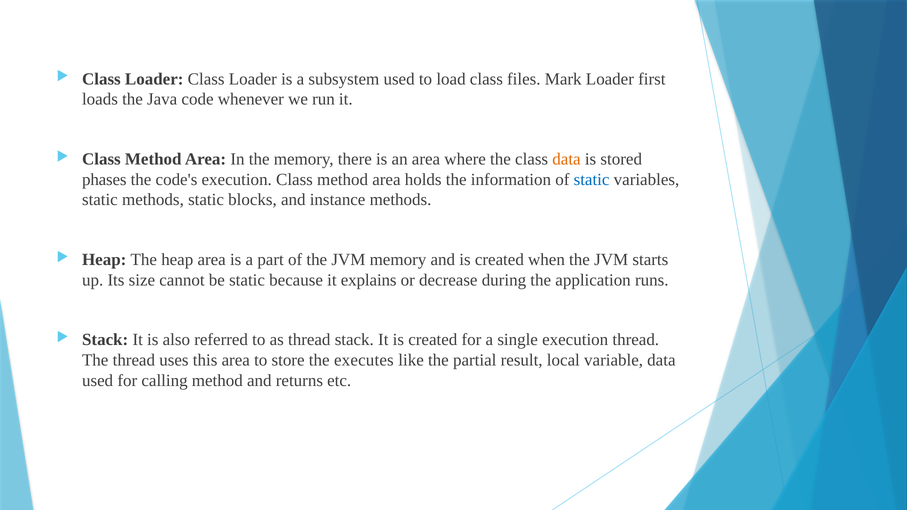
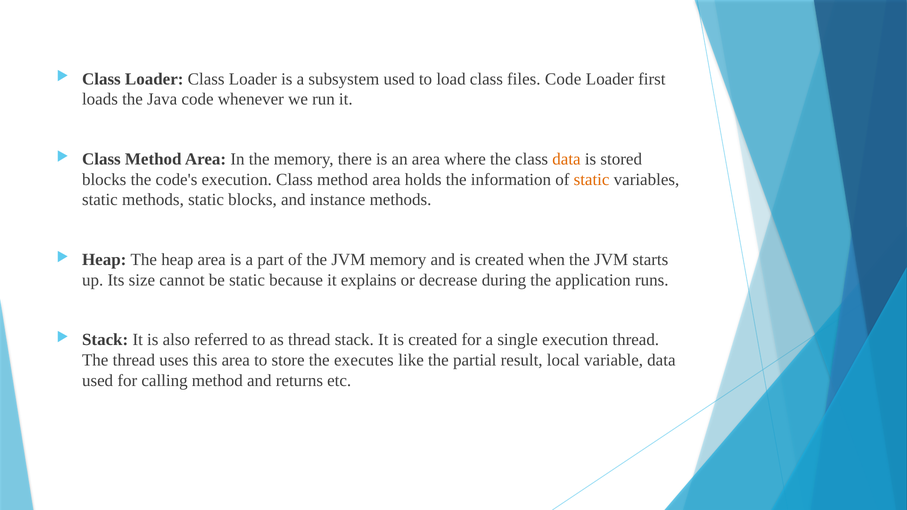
files Mark: Mark -> Code (563, 79)
phases: phases -> blocks (104, 179)
static colour: blue -> orange (592, 179)
